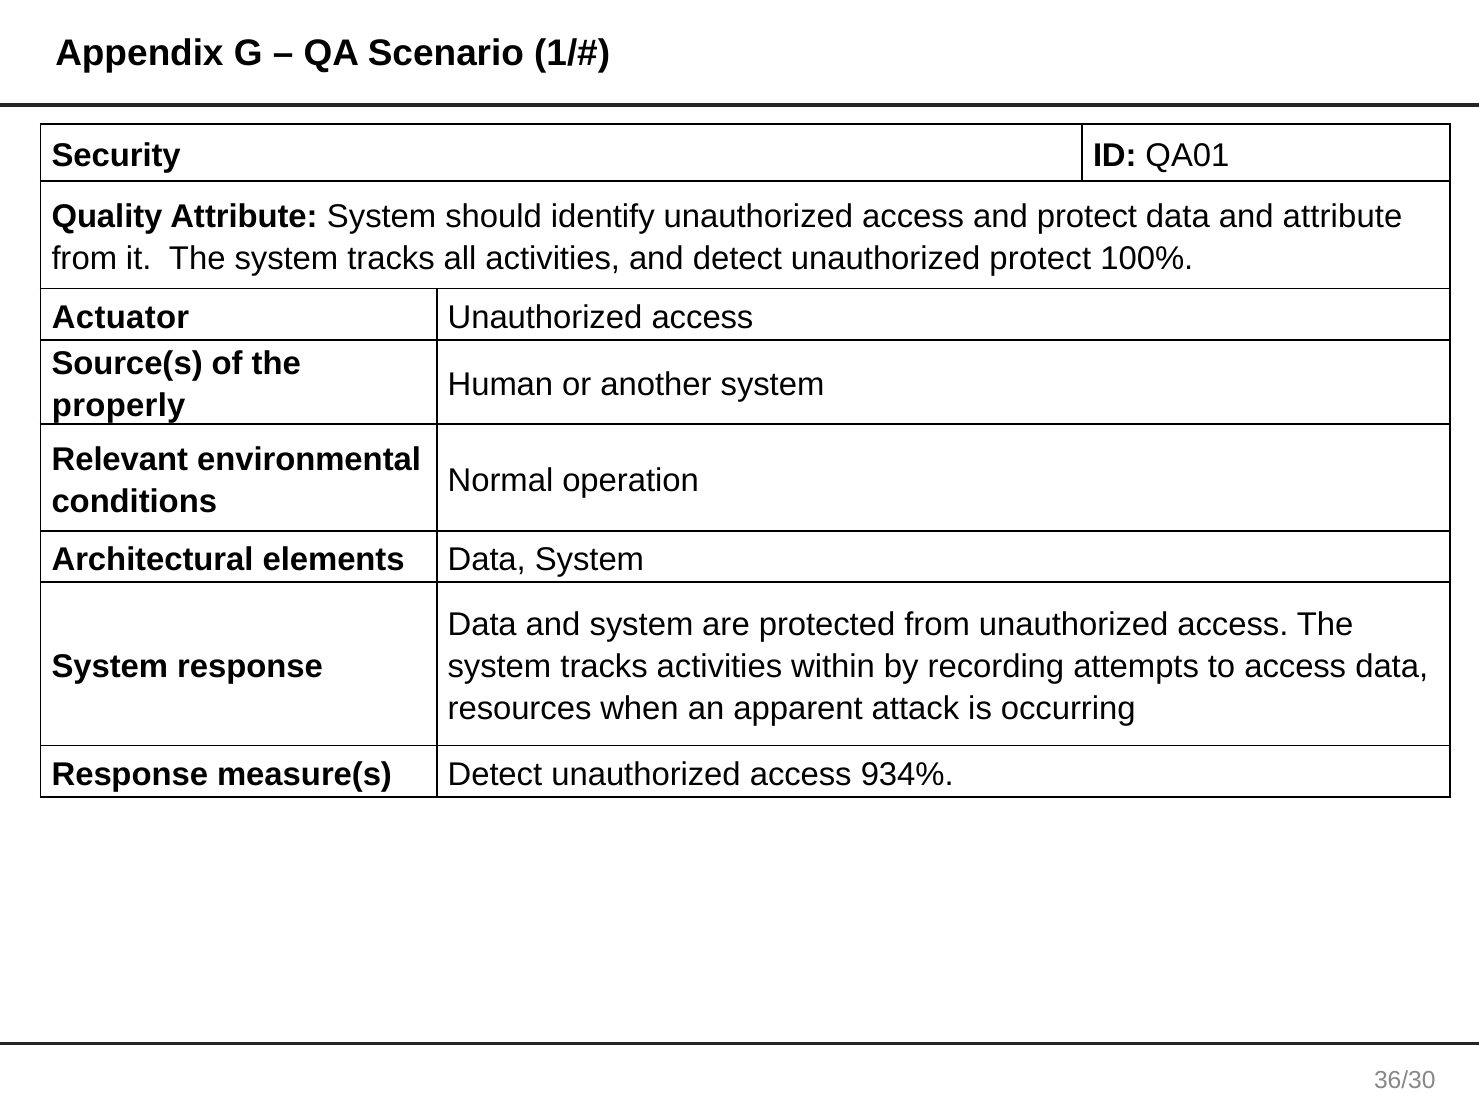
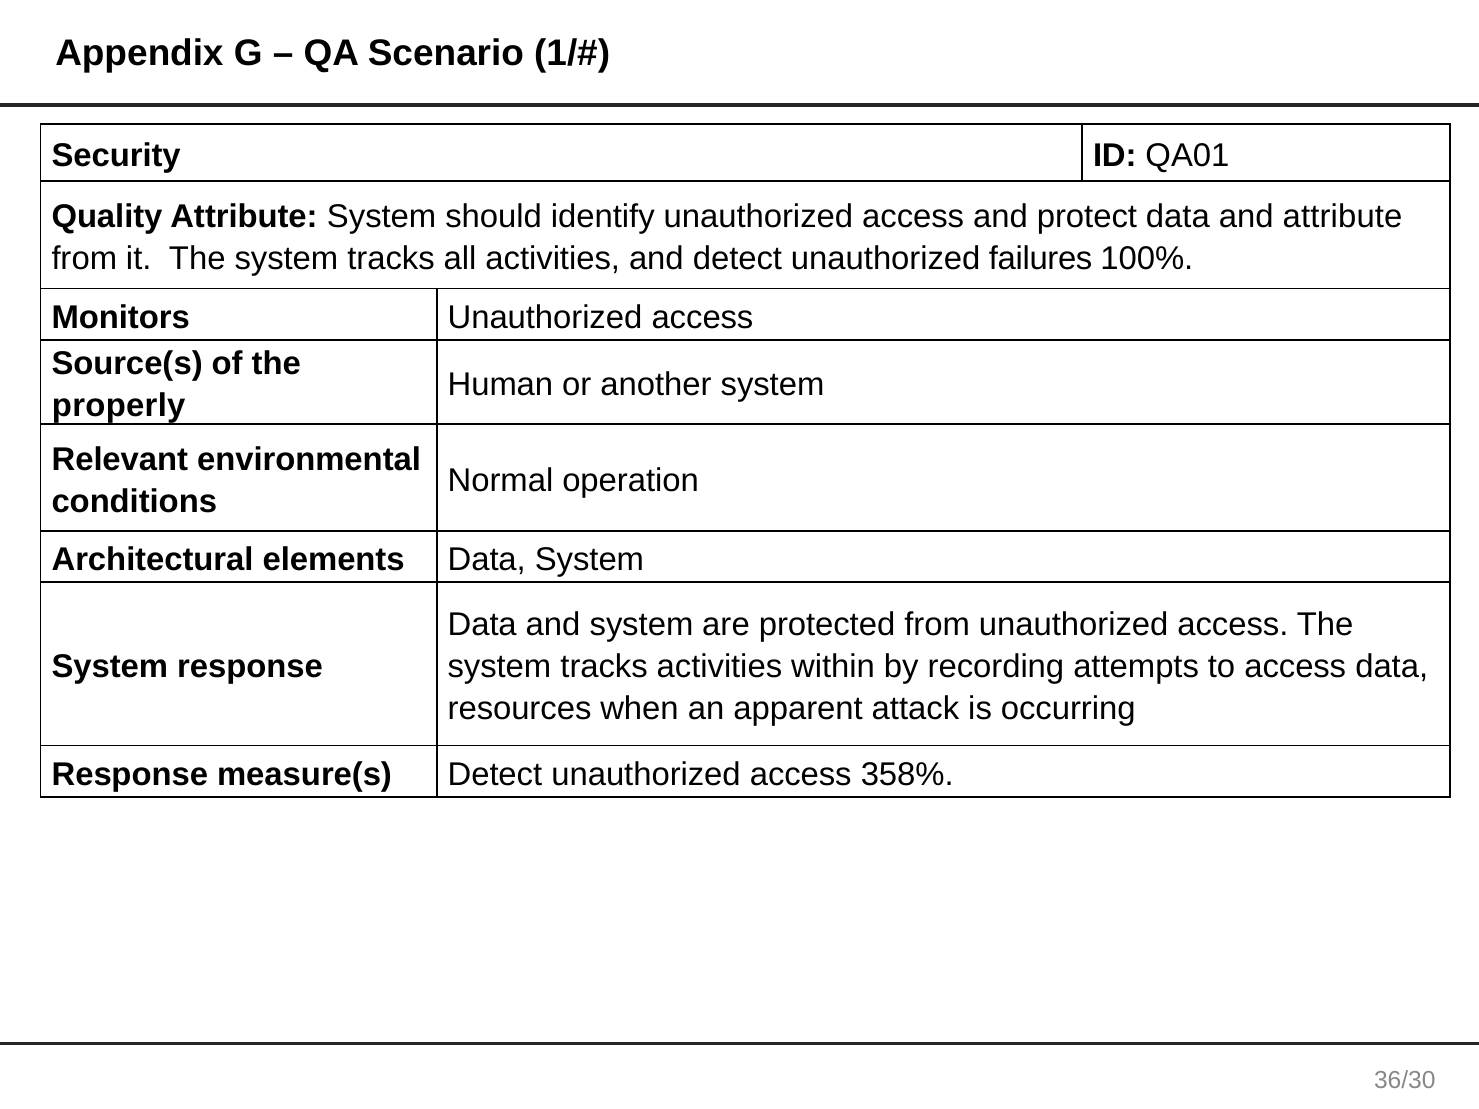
unauthorized protect: protect -> failures (1041, 259)
Actuator: Actuator -> Monitors (121, 317)
934%: 934% -> 358% (907, 774)
